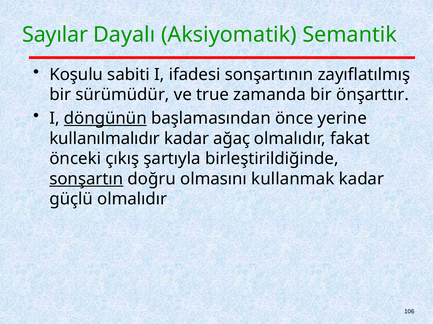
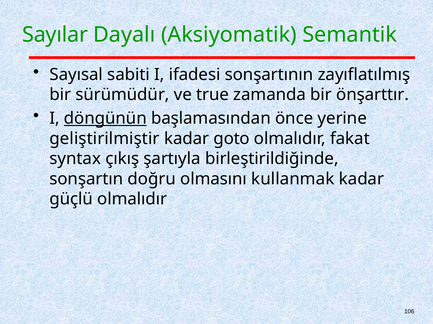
Koşulu: Koşulu -> Sayısal (76, 75)
kullanılmalıdır: kullanılmalıdır -> geliştirilmiştir (105, 139)
ağaç: ağaç -> goto (232, 139)
önceki: önceki -> syntax (75, 159)
sonşartın underline: present -> none (86, 179)
